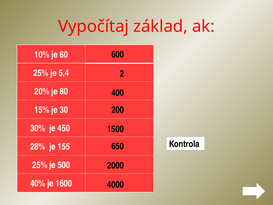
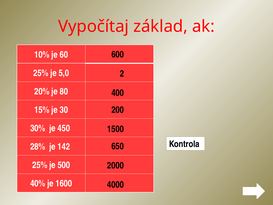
5,4: 5,4 -> 5,0 (64, 73)
155: 155 -> 142 (64, 147)
